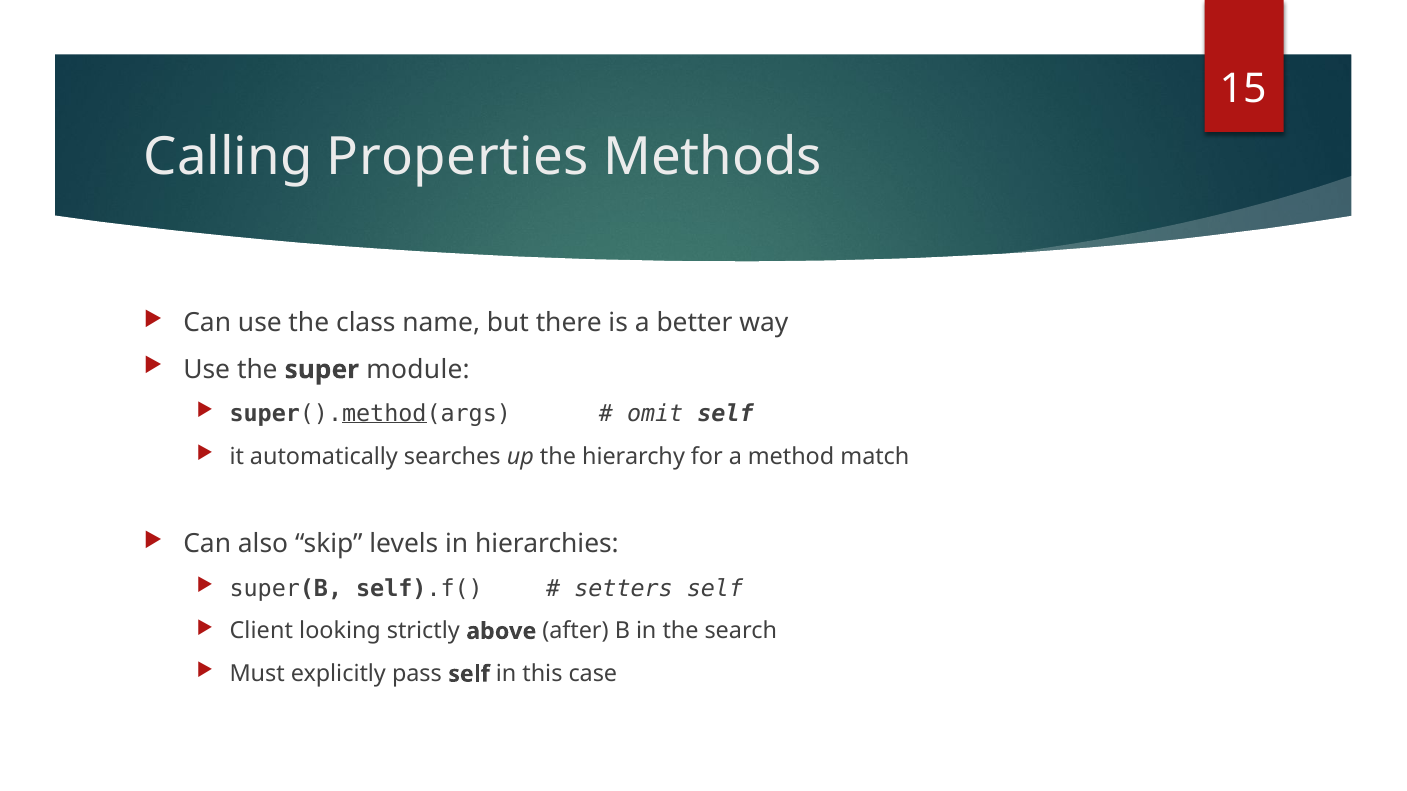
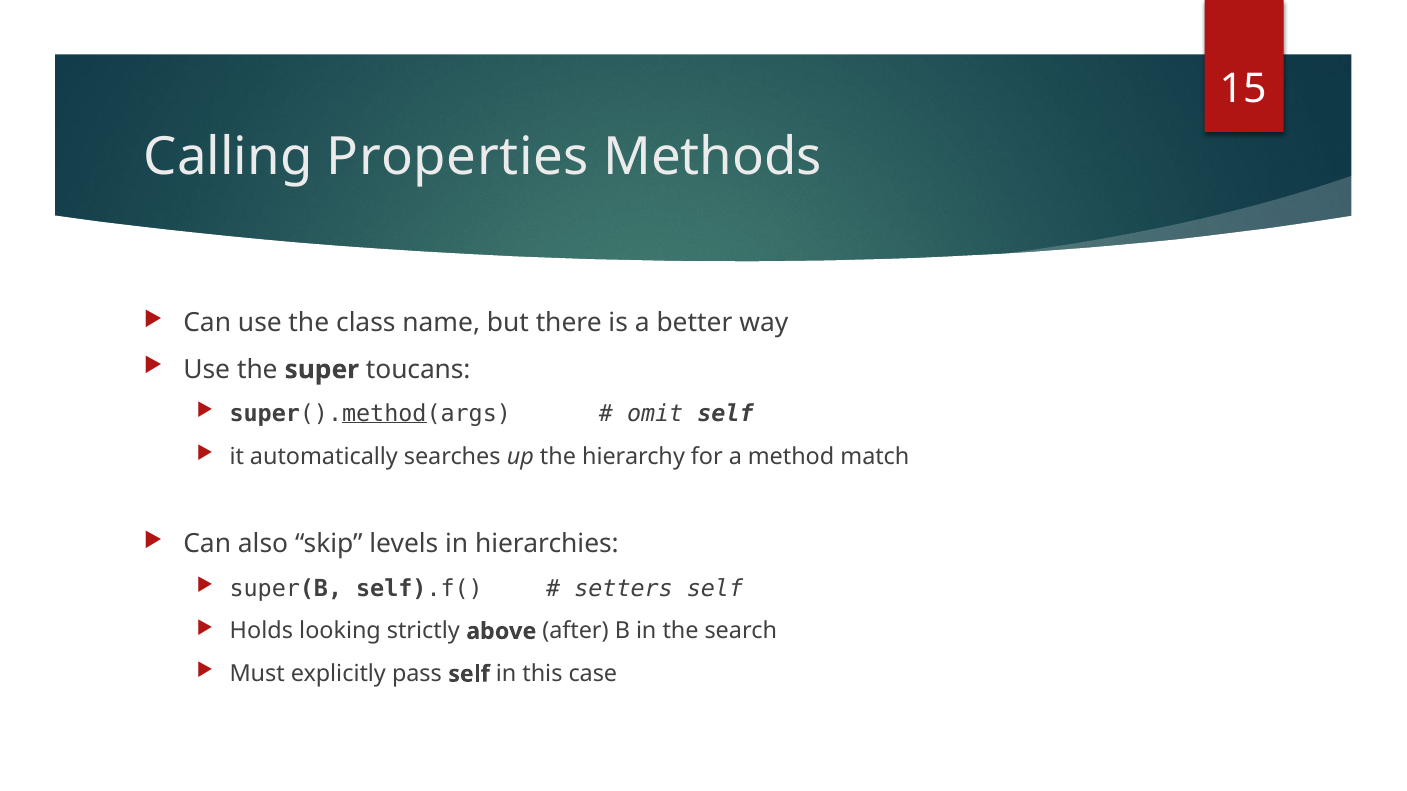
module: module -> toucans (418, 370)
Client: Client -> Holds (261, 632)
